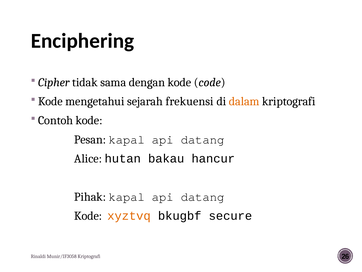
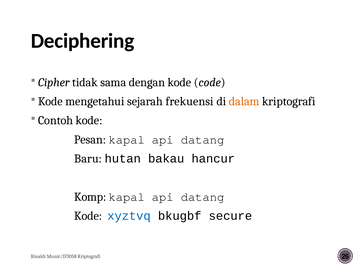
Enciphering: Enciphering -> Deciphering (83, 41)
Alice: Alice -> Baru (88, 158)
Pihak: Pihak -> Komp (90, 196)
xyztvq colour: orange -> blue (129, 215)
